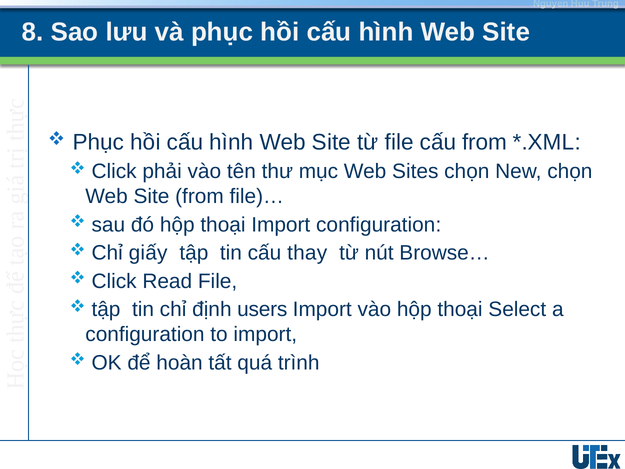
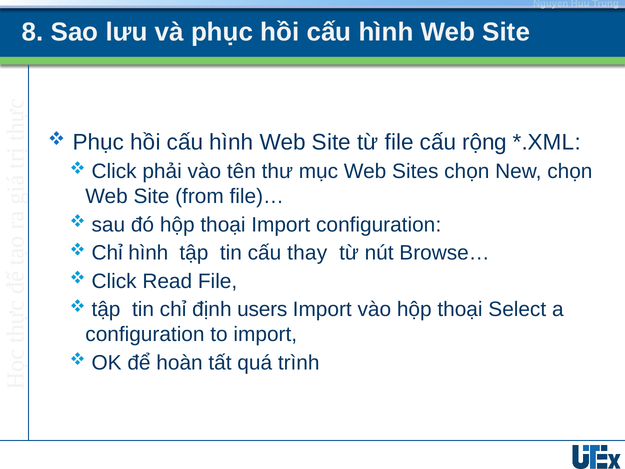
cấu from: from -> rộng (485, 142)
Chỉ giấy: giấy -> hình (148, 253)
